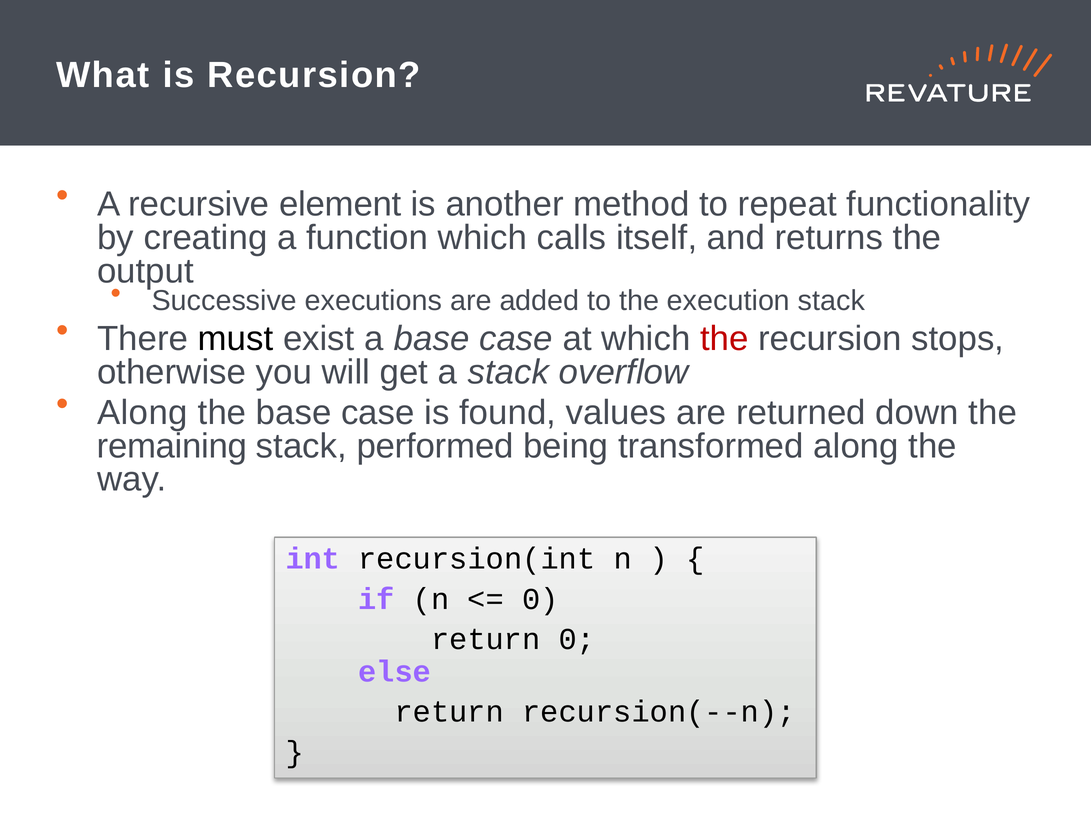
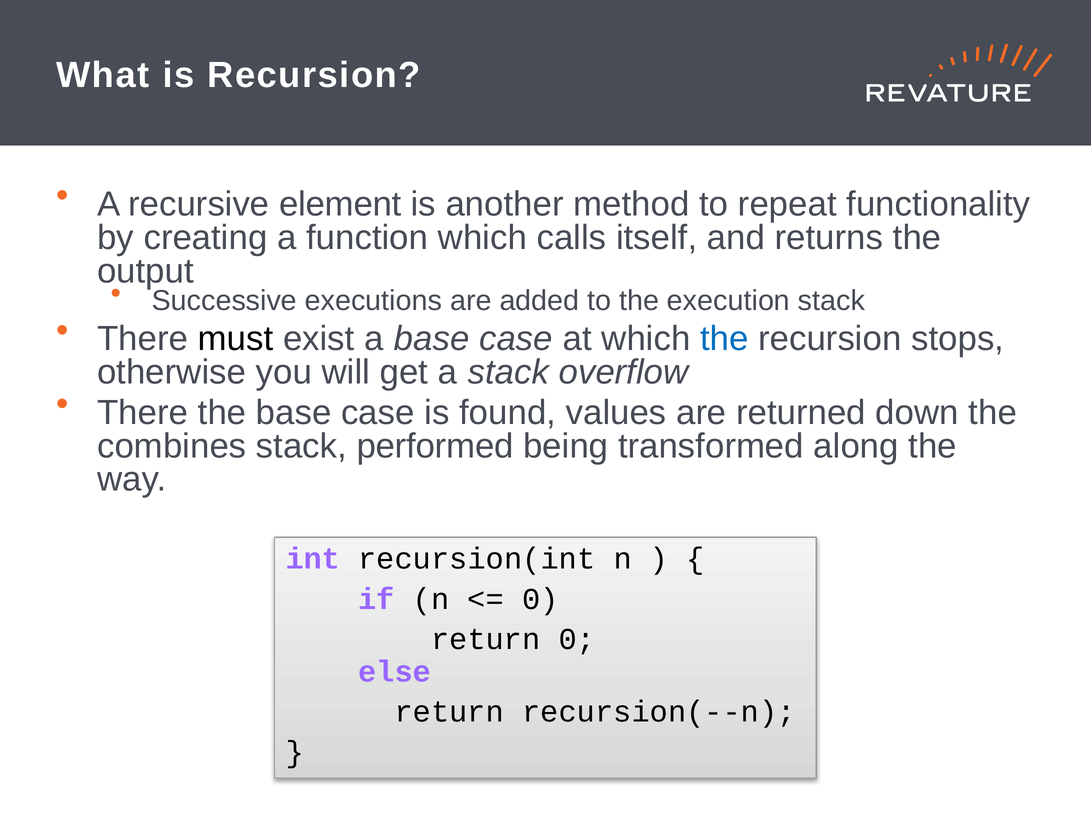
the colour: red -> blue (724, 339)
Along: Along -> There (143, 412)
remaining: remaining -> combines (172, 446)
